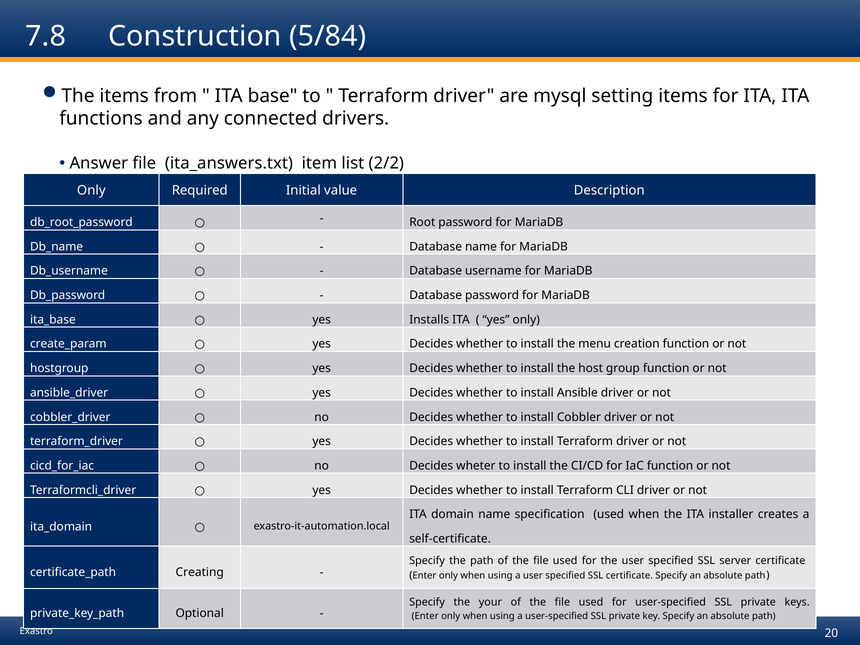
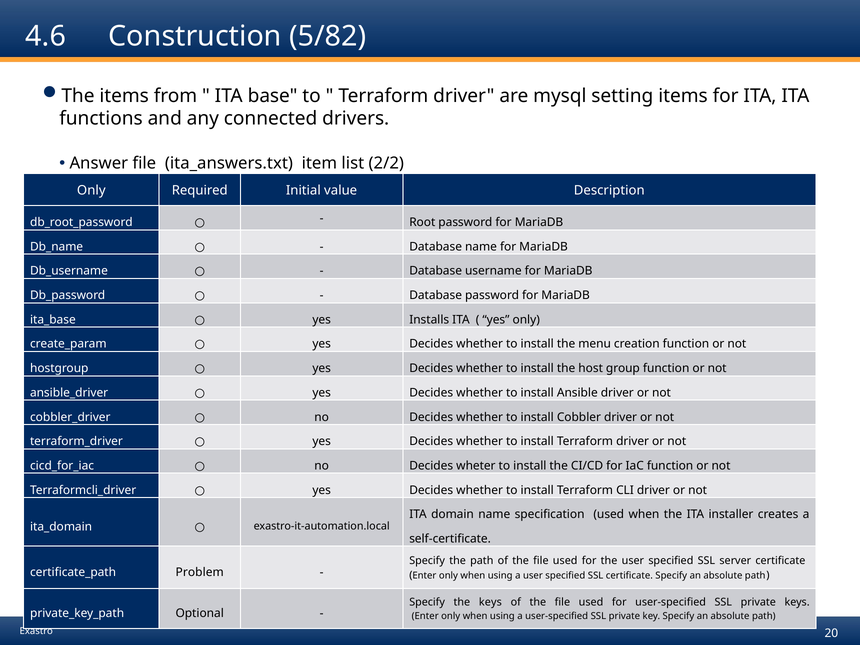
7.8: 7.8 -> 4.6 (46, 37)
5/84: 5/84 -> 5/82 (328, 37)
Creating: Creating -> Problem (200, 572)
the your: your -> keys (490, 602)
